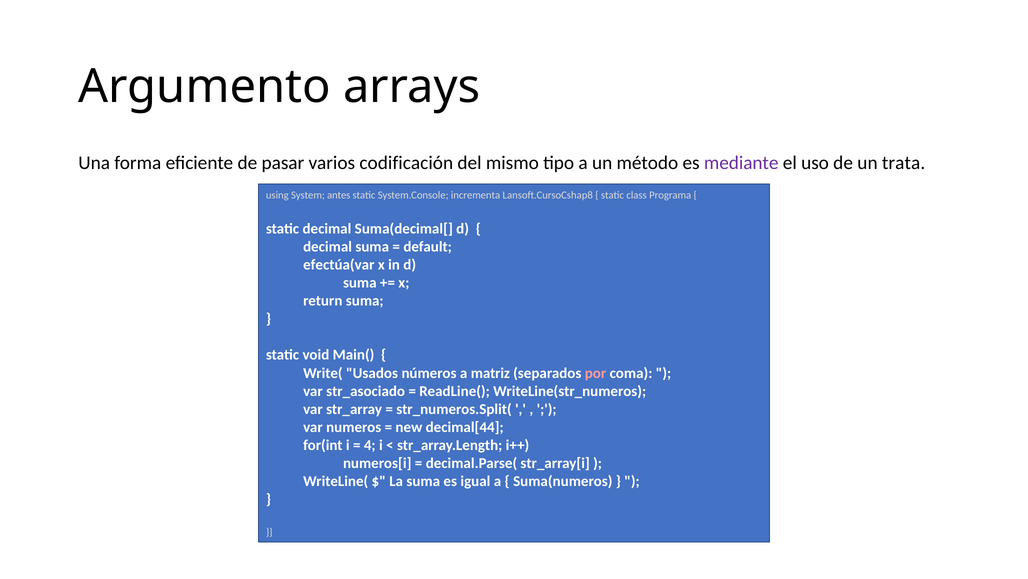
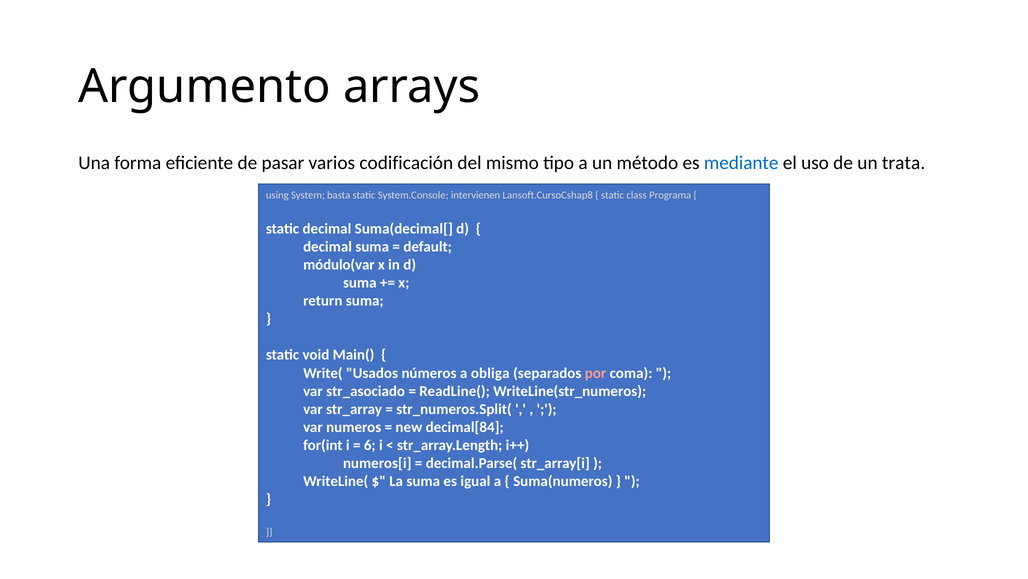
mediante colour: purple -> blue (741, 163)
antes: antes -> basta (339, 195)
incrementa: incrementa -> intervienen (476, 195)
efectúa(var: efectúa(var -> módulo(var (339, 265)
matriz: matriz -> obliga (490, 373)
decimal[44: decimal[44 -> decimal[84 (465, 427)
4: 4 -> 6 (370, 445)
